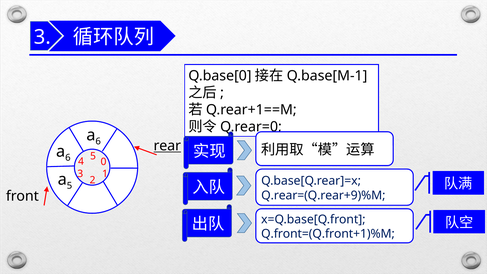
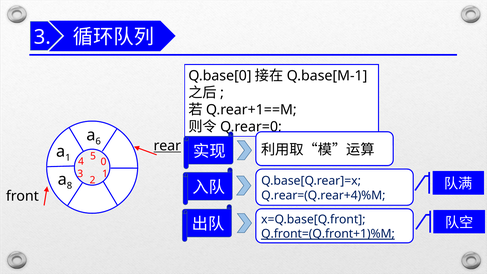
6: 6 -> 1 (68, 158)
5: 5 -> 8 (69, 186)
Q.rear=(Q.rear+9)%M: Q.rear=(Q.rear+9)%M -> Q.rear=(Q.rear+4)%M (323, 195)
Q.front=(Q.front+1)%M underline: none -> present (328, 234)
